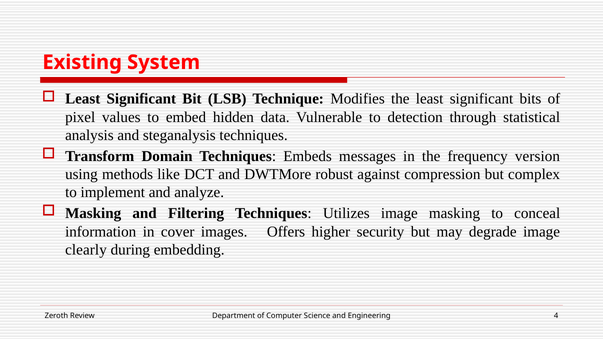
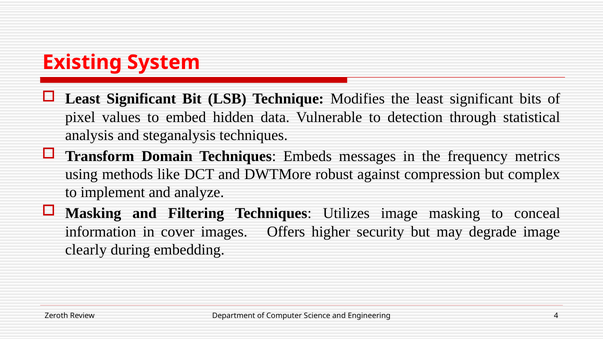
version: version -> metrics (537, 156)
